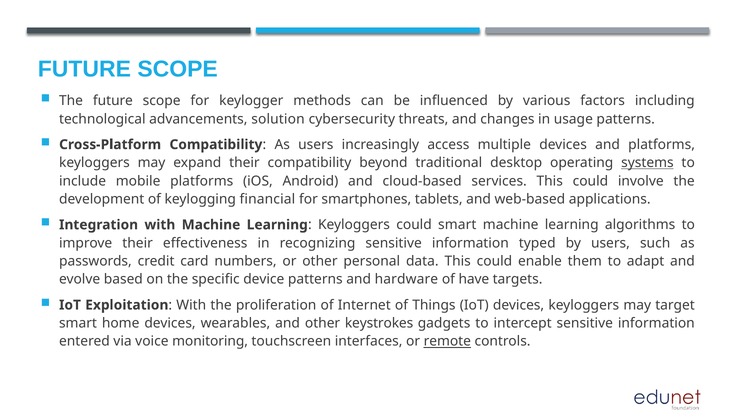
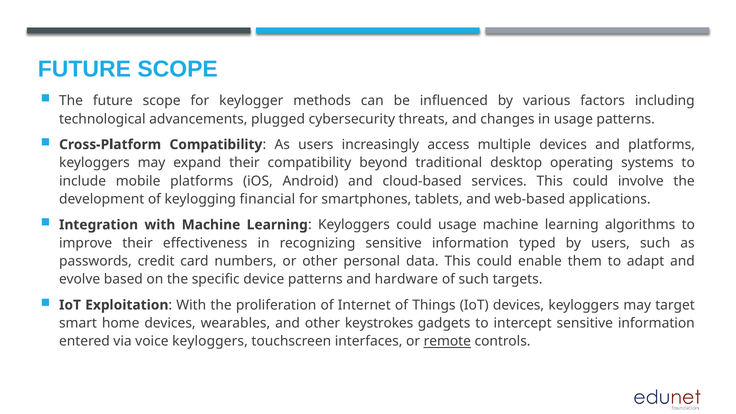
solution: solution -> plugged (278, 119)
systems underline: present -> none (647, 163)
could smart: smart -> usage (457, 225)
of have: have -> such (474, 279)
voice monitoring: monitoring -> keyloggers (210, 341)
